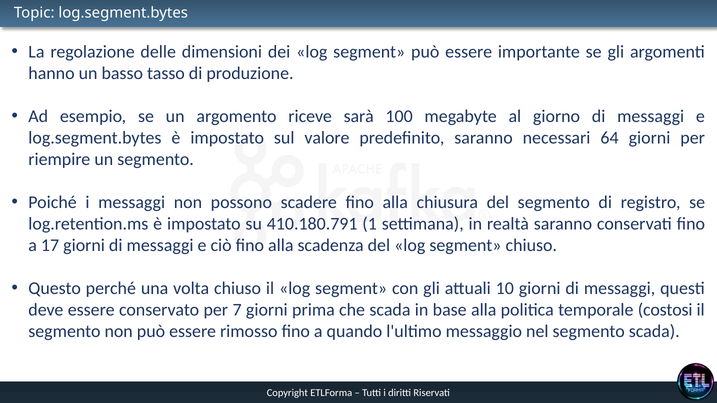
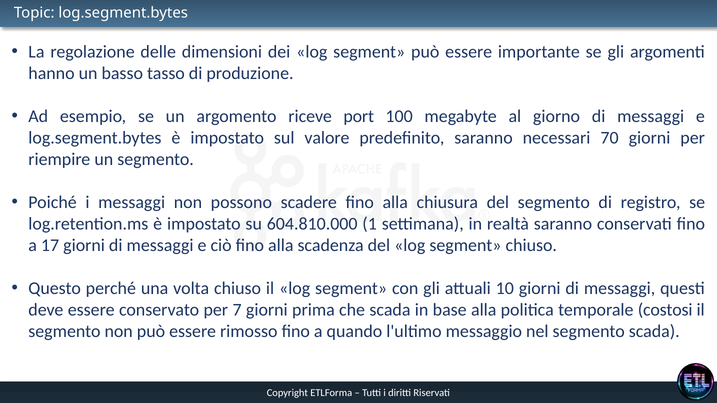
sarà: sarà -> port (359, 116)
64: 64 -> 70 (610, 138)
410.180.791: 410.180.791 -> 604.810.000 (312, 224)
